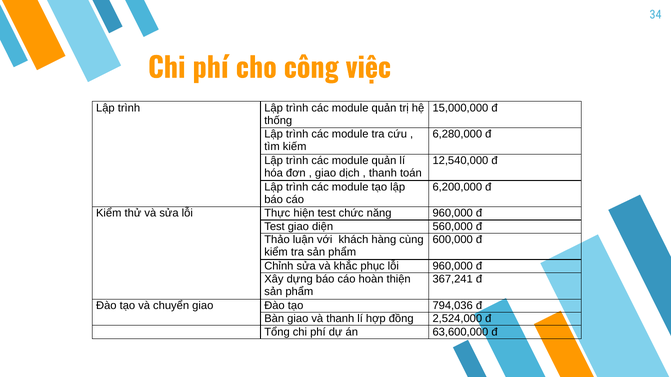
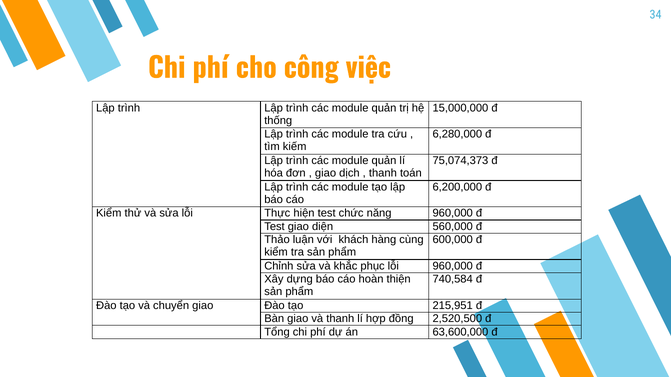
12,540,000: 12,540,000 -> 75,074,373 (460, 161)
367,241: 367,241 -> 740,584 (453, 280)
794,036: 794,036 -> 215,951 (453, 306)
2,524,000: 2,524,000 -> 2,520,500 (457, 319)
